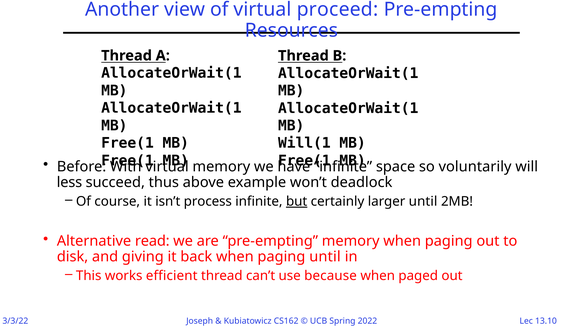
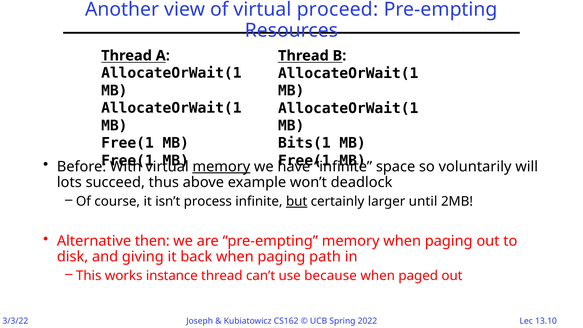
Will(1: Will(1 -> Bits(1 (304, 143)
memory underline: none -> present (221, 167)
less: less -> lots (69, 182)
read: read -> then (152, 241)
paging until: until -> path (325, 257)
efficient: efficient -> instance (172, 276)
